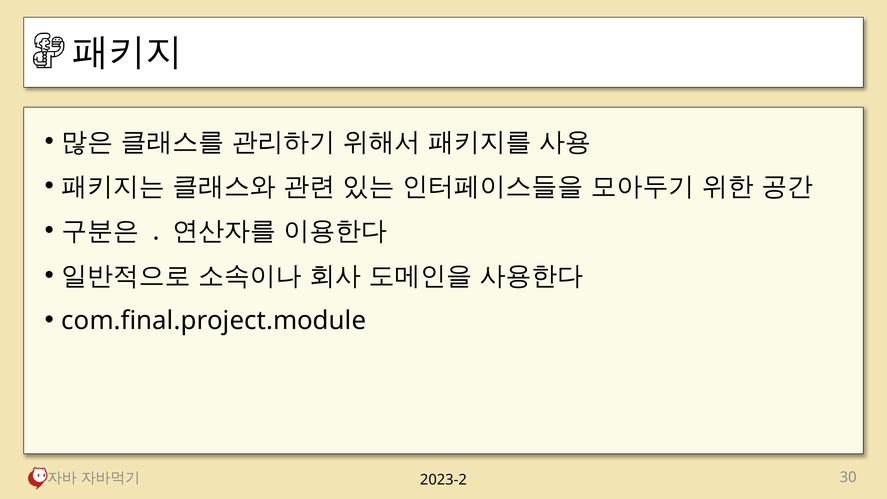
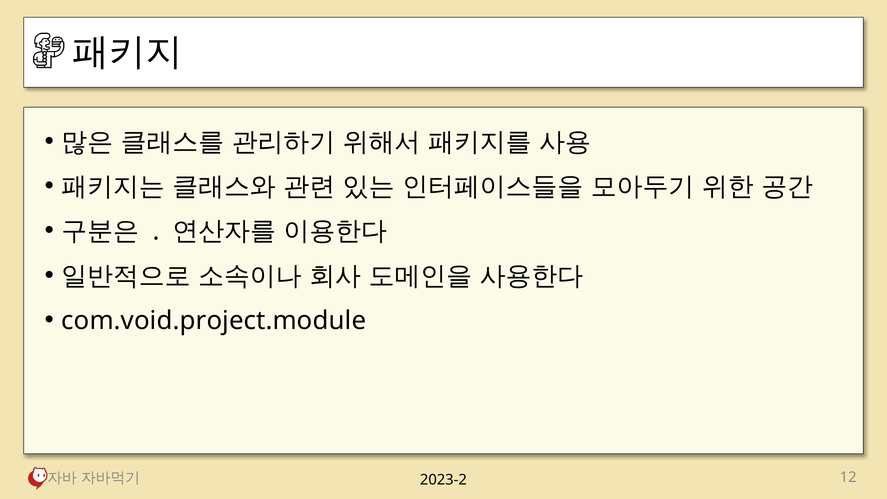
com.final.project.module: com.final.project.module -> com.void.project.module (214, 321)
30: 30 -> 12 (848, 477)
